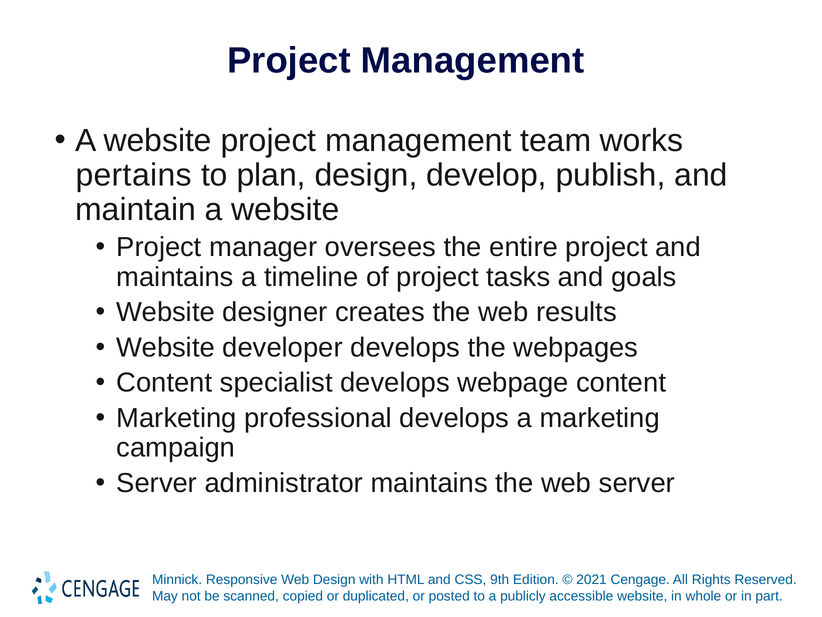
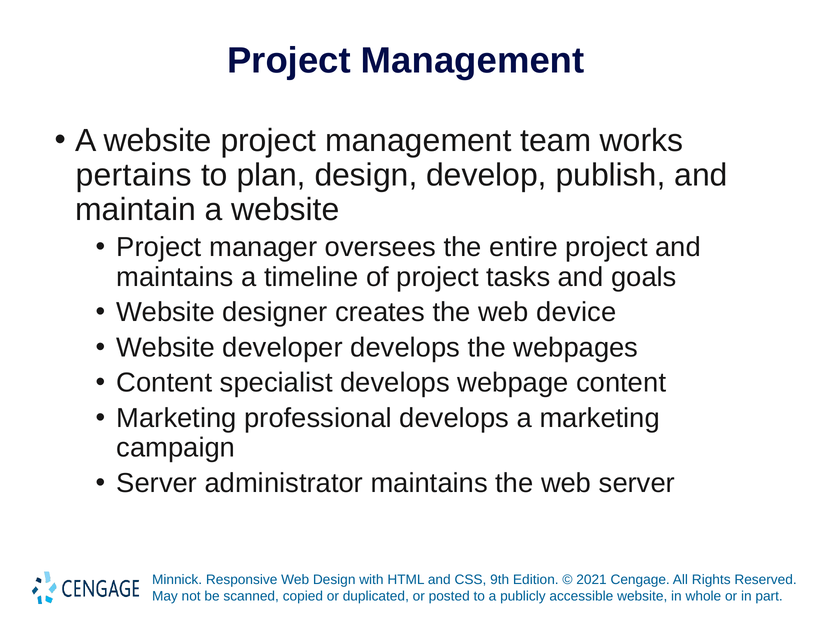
results: results -> device (576, 312)
